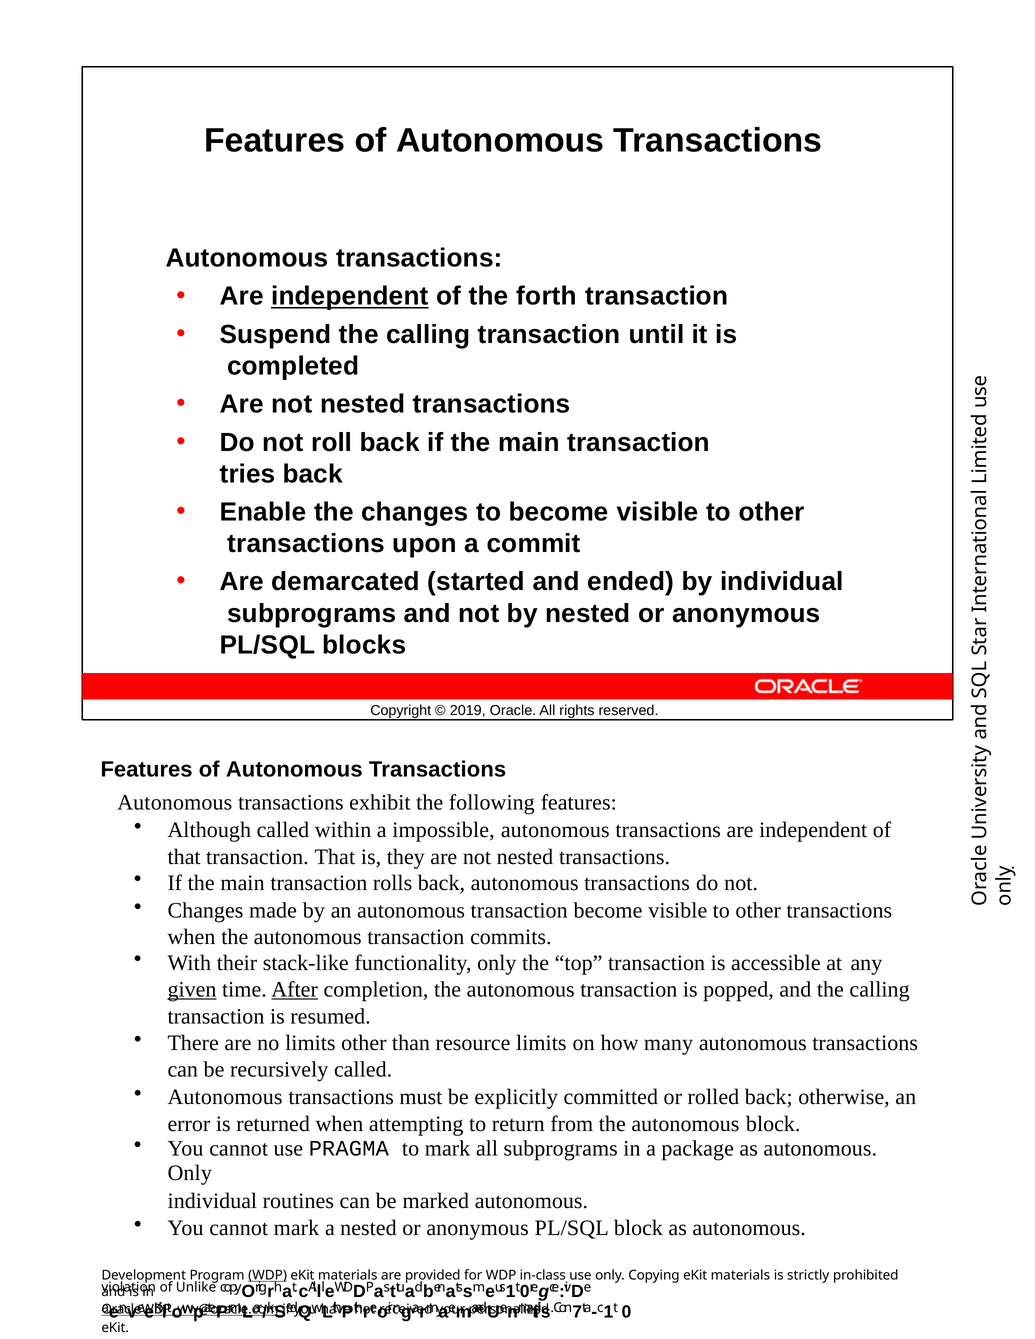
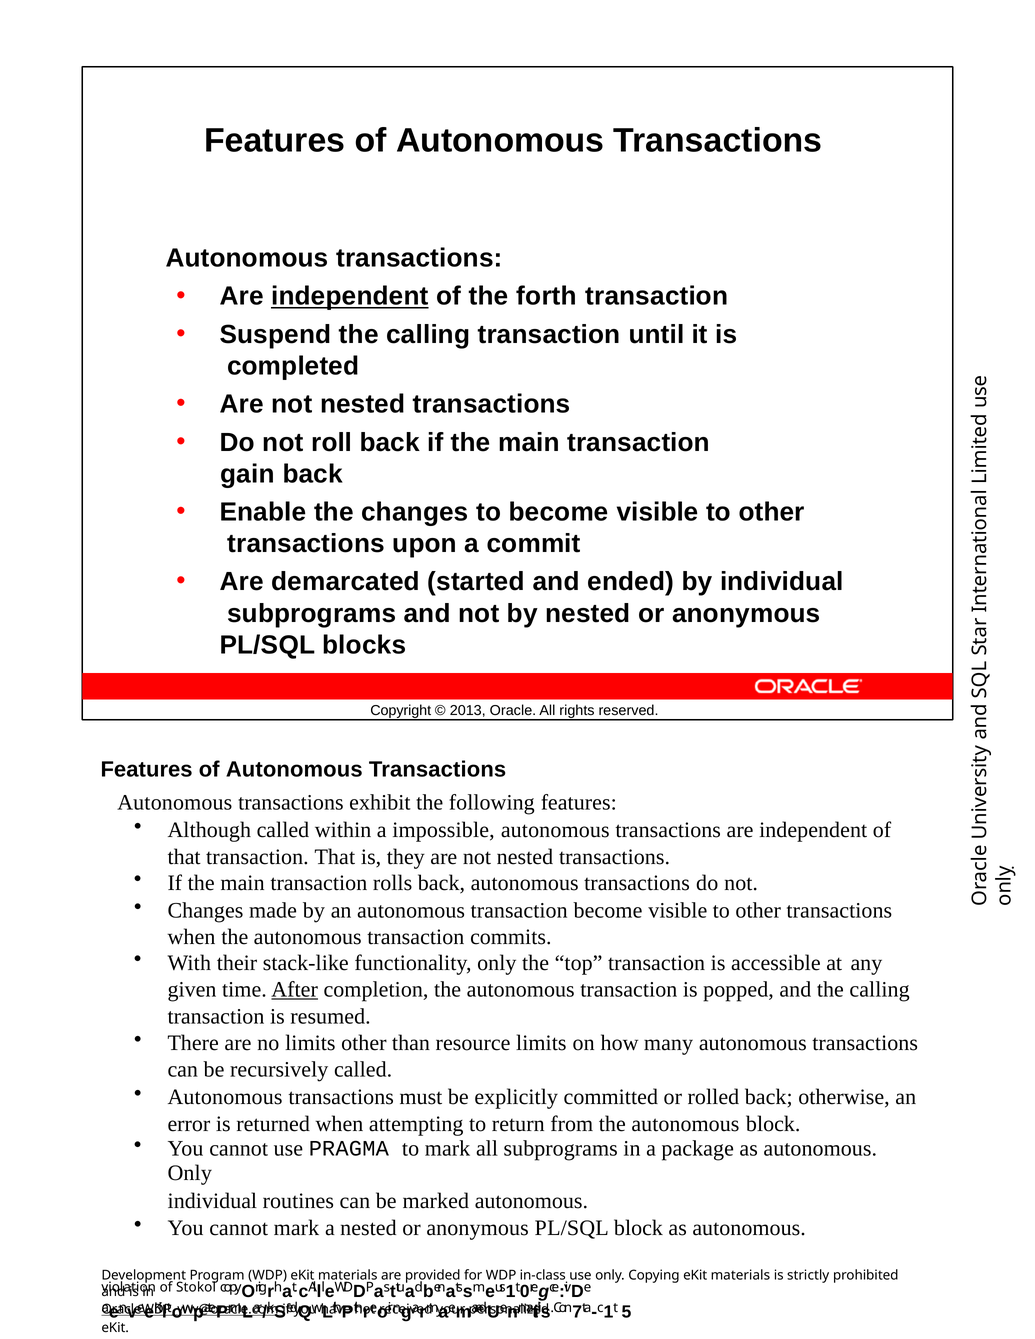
tries: tries -> gain (247, 474)
2019: 2019 -> 2013 (468, 711)
given underline: present -> none (192, 990)
WDP underline: present -> none (268, 1276)
Unlike: Unlike -> Stokol (196, 1288)
0: 0 -> 5 (626, 1312)
